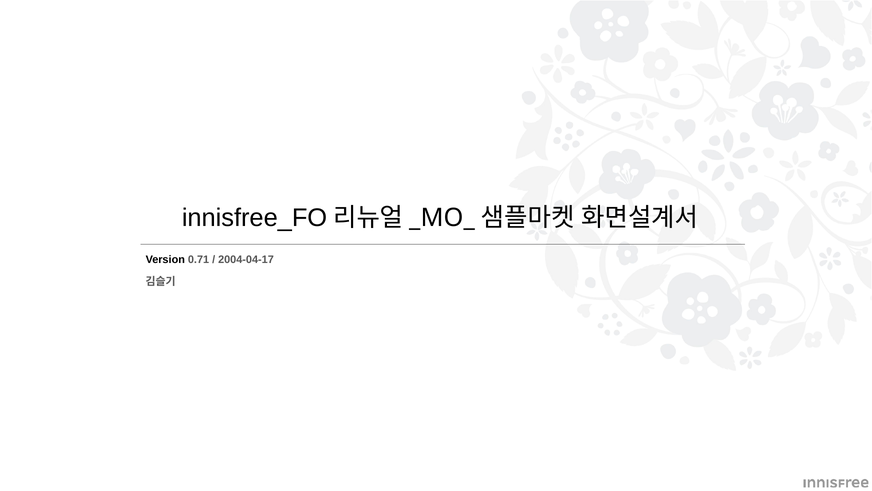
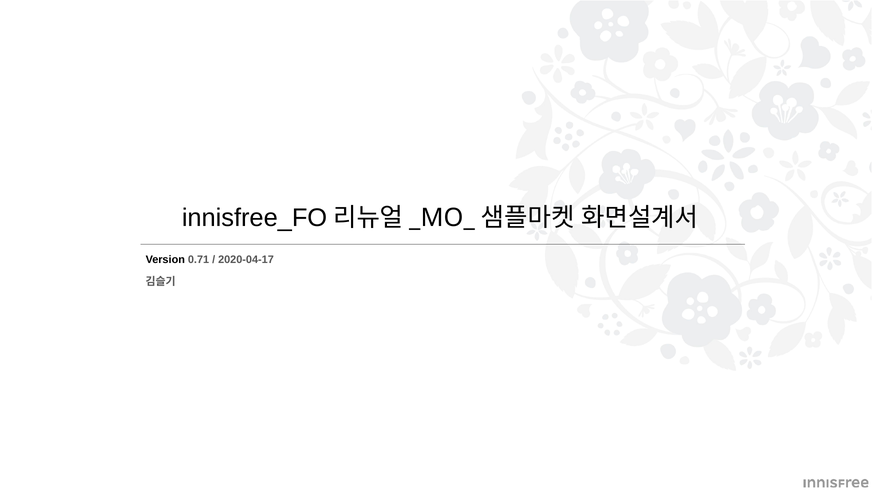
2004-04-17: 2004-04-17 -> 2020-04-17 (246, 259)
